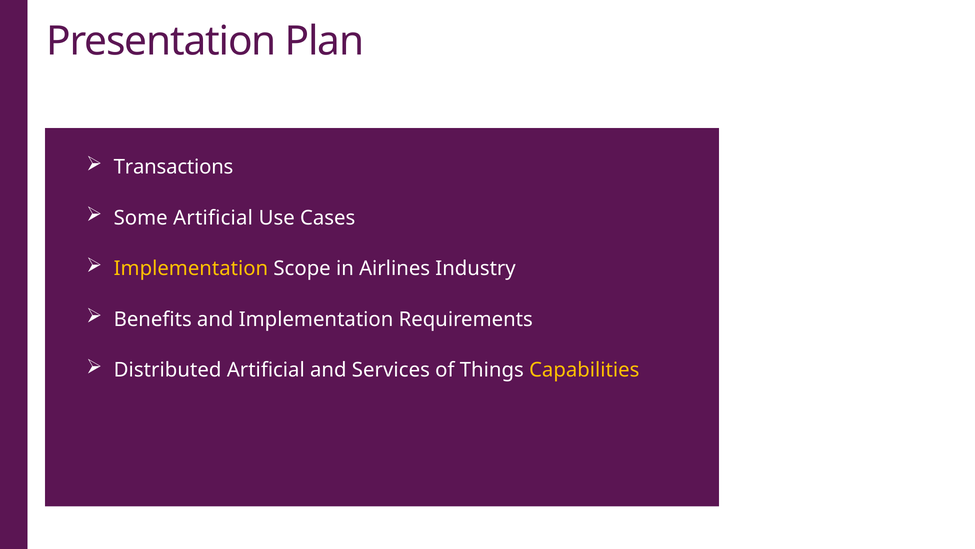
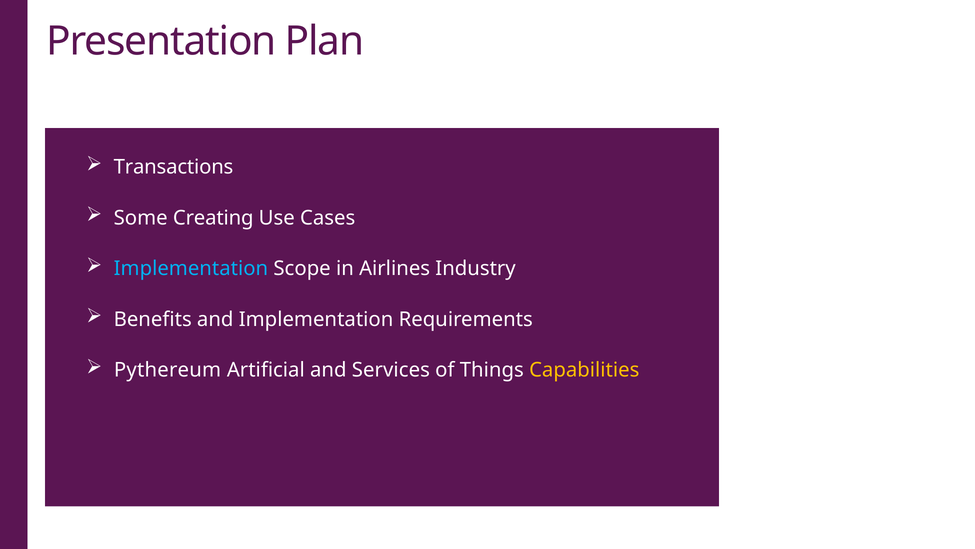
Some Artificial: Artificial -> Creating (213, 218)
Implementation colour: yellow -> light blue (191, 268)
Distributed: Distributed -> Pythereum (168, 370)
